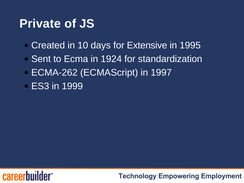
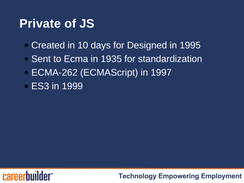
Extensive: Extensive -> Designed (147, 45)
1924: 1924 -> 1935 (111, 59)
